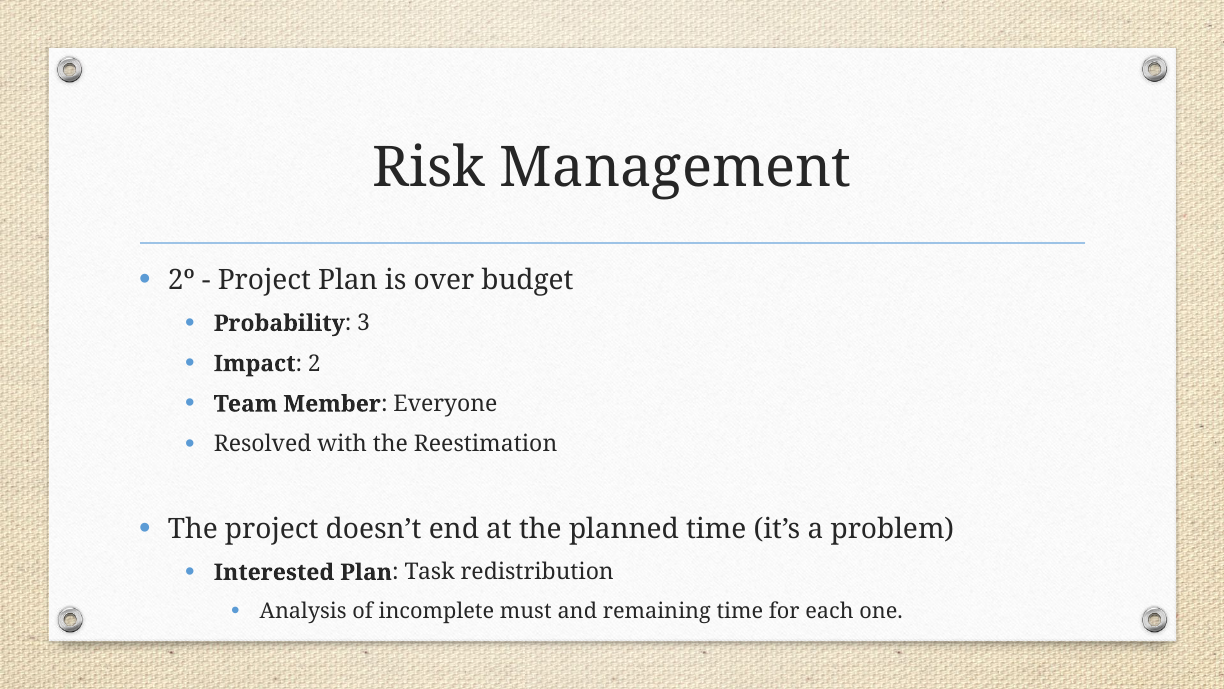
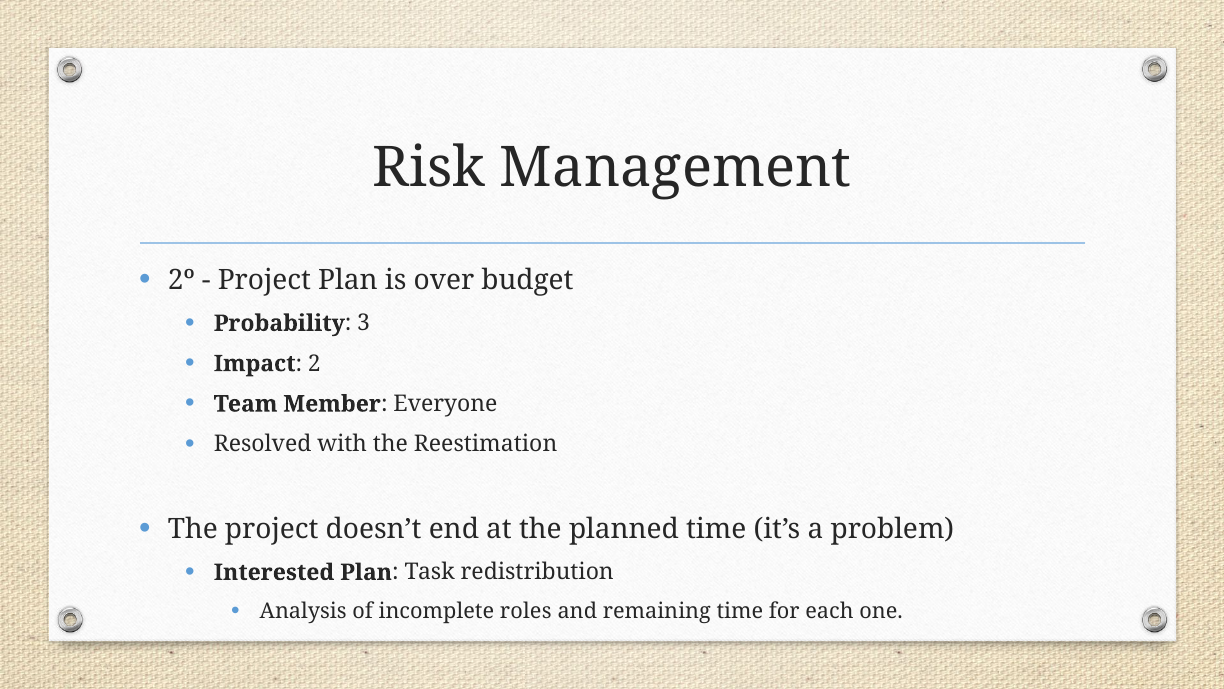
must: must -> roles (526, 611)
